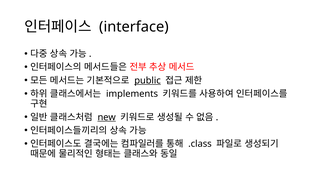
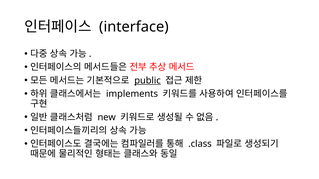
new underline: present -> none (107, 117)
